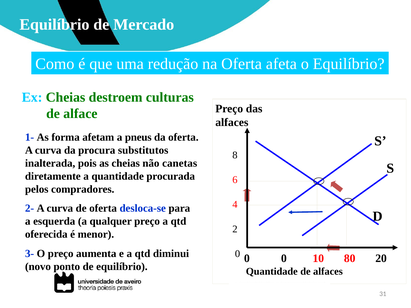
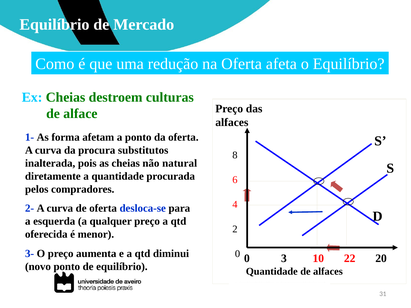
a pneus: pneus -> ponto (138, 137)
canetas: canetas -> natural (180, 163)
0 0: 0 -> 3 (284, 259)
80: 80 -> 22 (350, 259)
